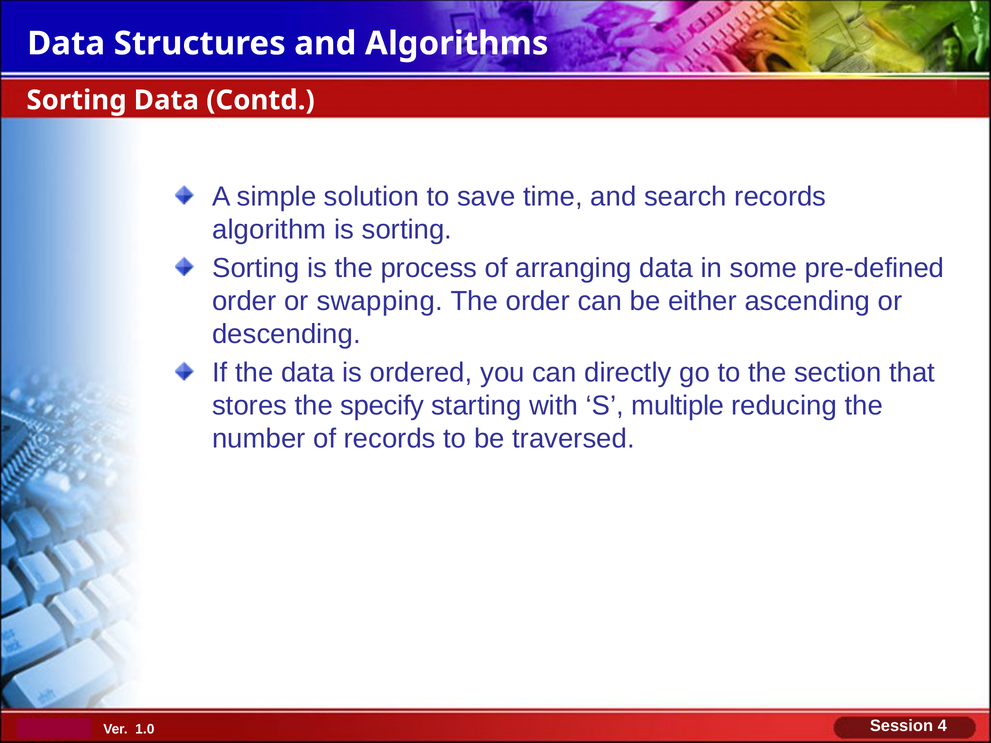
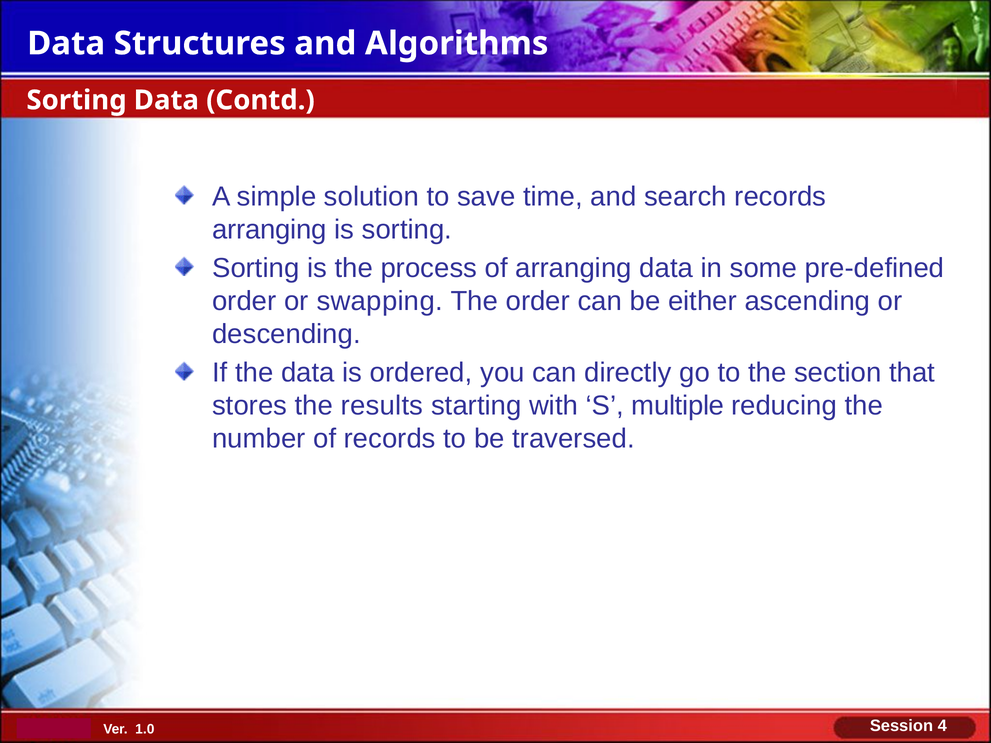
algorithm: algorithm -> arranging (270, 230)
specify: specify -> results (382, 406)
